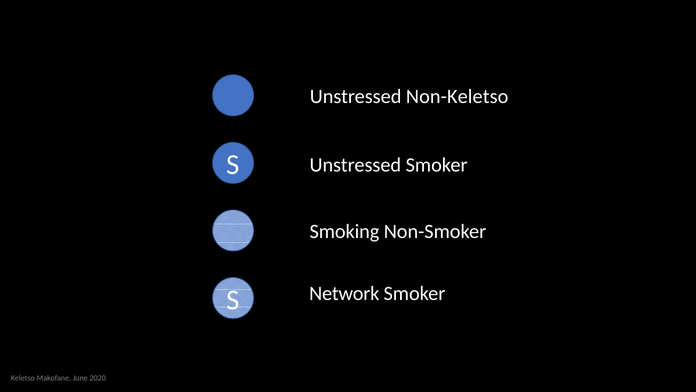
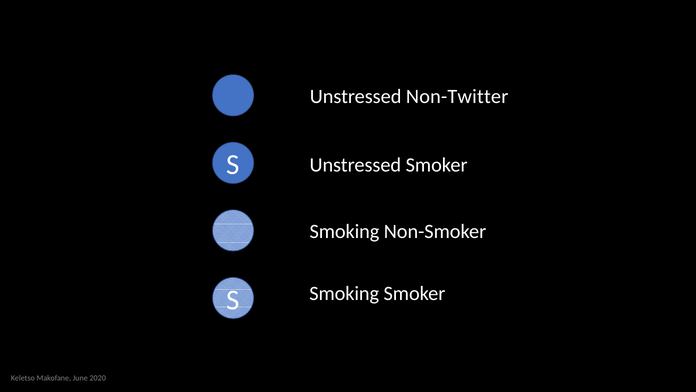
Non-Keletso: Non-Keletso -> Non-Twitter (457, 96)
Network: Network -> Smoking (344, 293)
